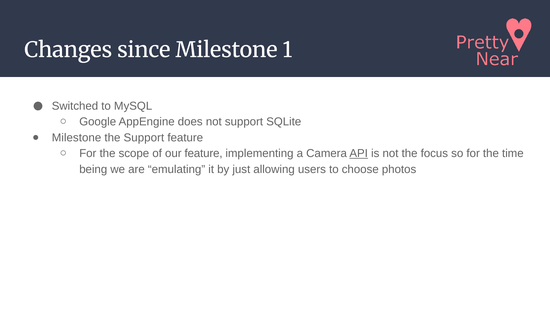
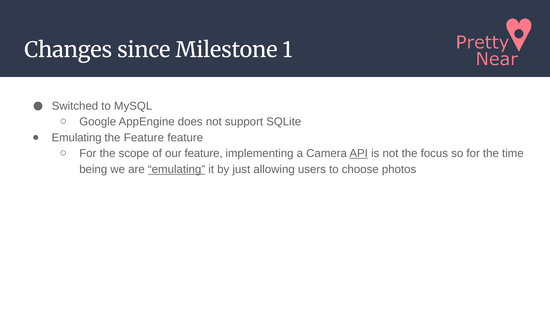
Milestone: Milestone -> Emulating (77, 137)
the Support: Support -> Feature (144, 137)
emulating underline: none -> present (177, 169)
